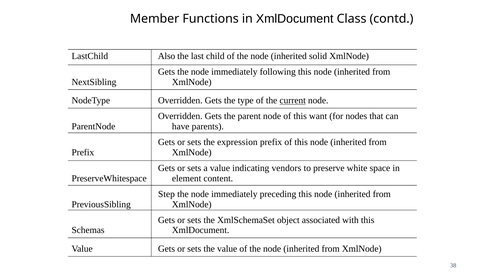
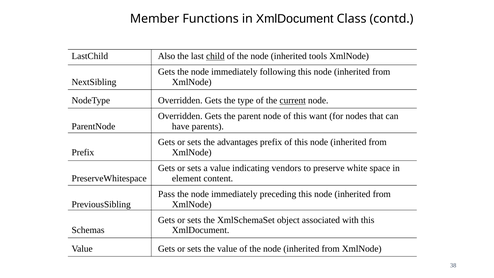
child underline: none -> present (215, 56)
solid: solid -> tools (318, 56)
expression: expression -> advantages (237, 142)
Step: Step -> Pass (166, 194)
